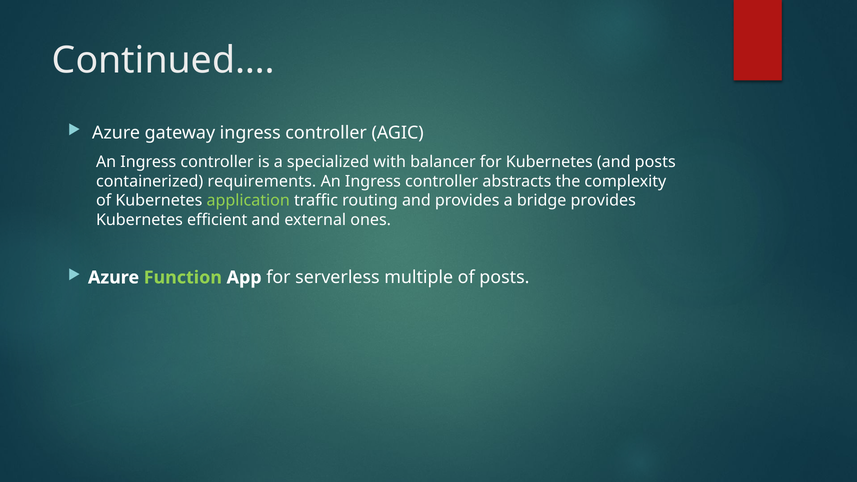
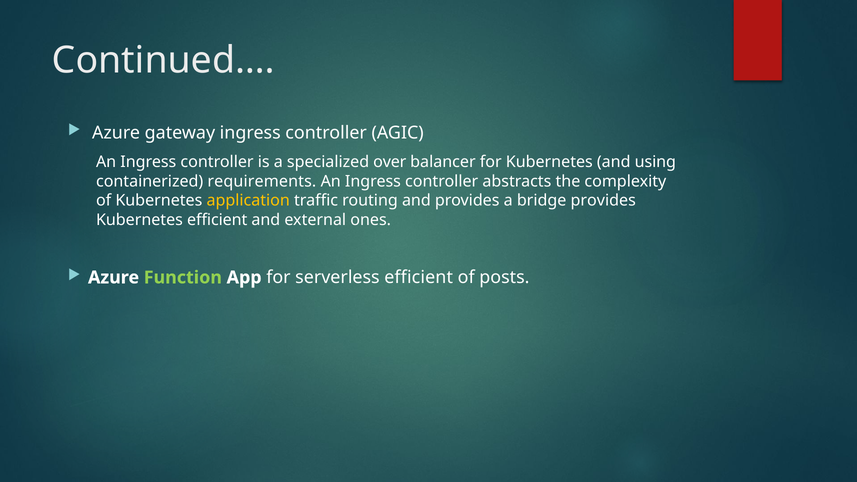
with: with -> over (390, 162)
and posts: posts -> using (655, 162)
application colour: light green -> yellow (248, 201)
serverless multiple: multiple -> efficient (419, 278)
